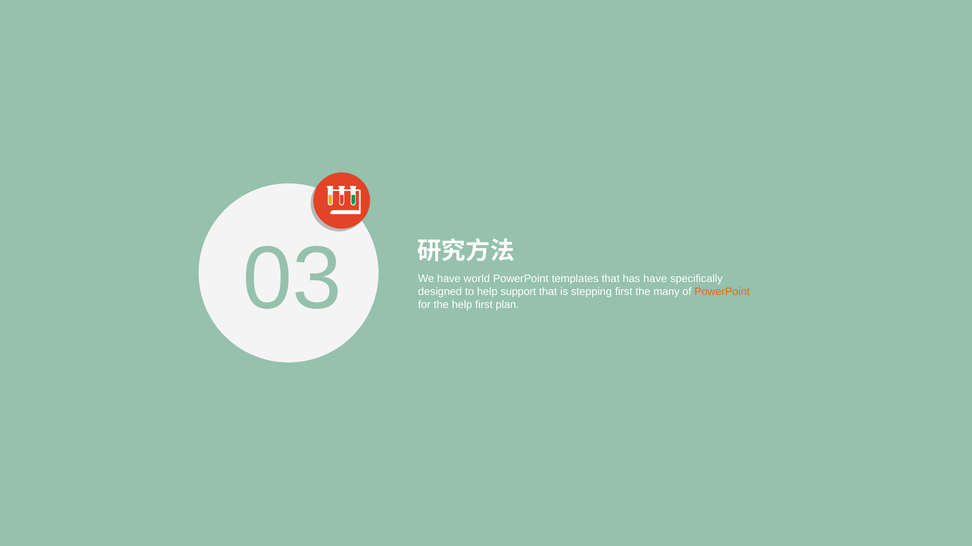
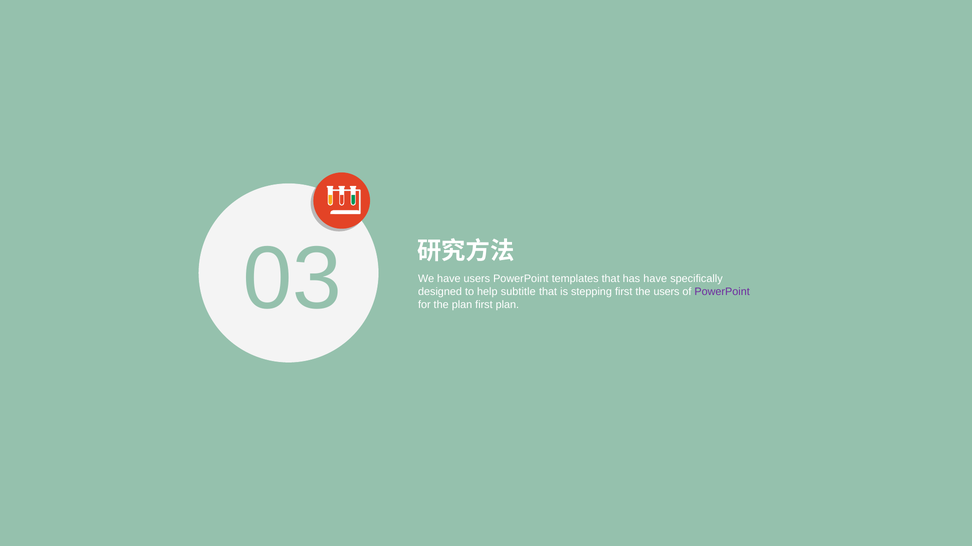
have world: world -> users (477, 279)
support: support -> subtitle (518, 292)
the many: many -> users (666, 292)
PowerPoint colour: orange -> purple (722, 292)
the help: help -> plan (462, 305)
